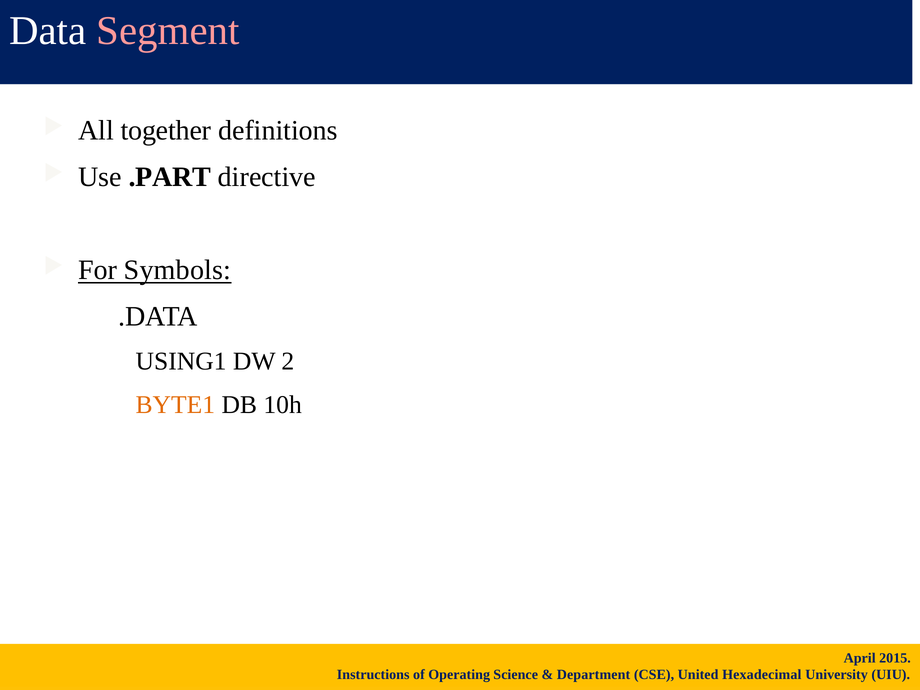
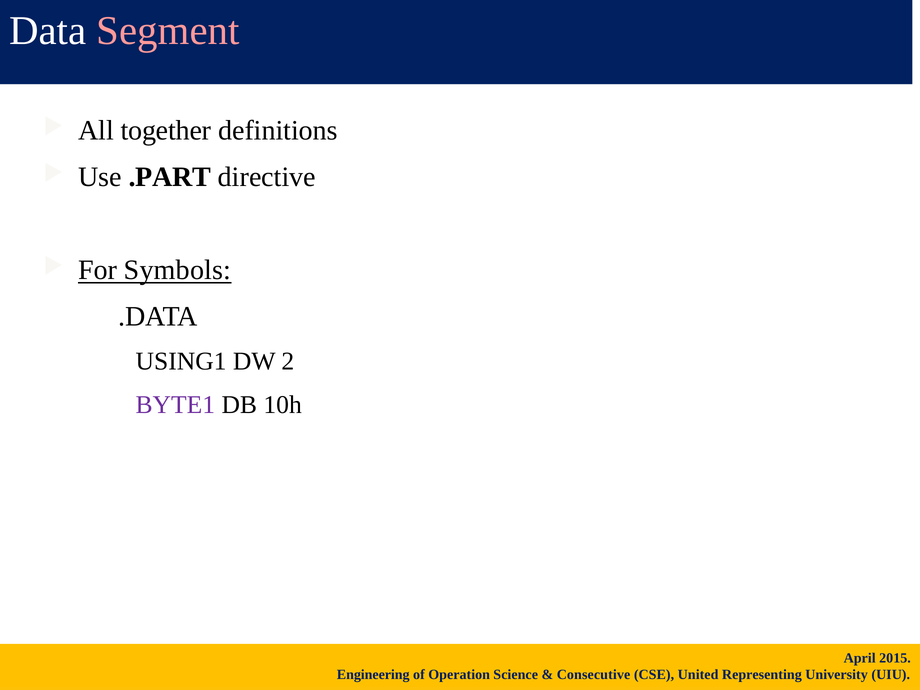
BYTE1 colour: orange -> purple (175, 405)
Instructions: Instructions -> Engineering (373, 675)
Operating: Operating -> Operation (459, 675)
Department: Department -> Consecutive (594, 675)
Hexadecimal: Hexadecimal -> Representing (762, 675)
